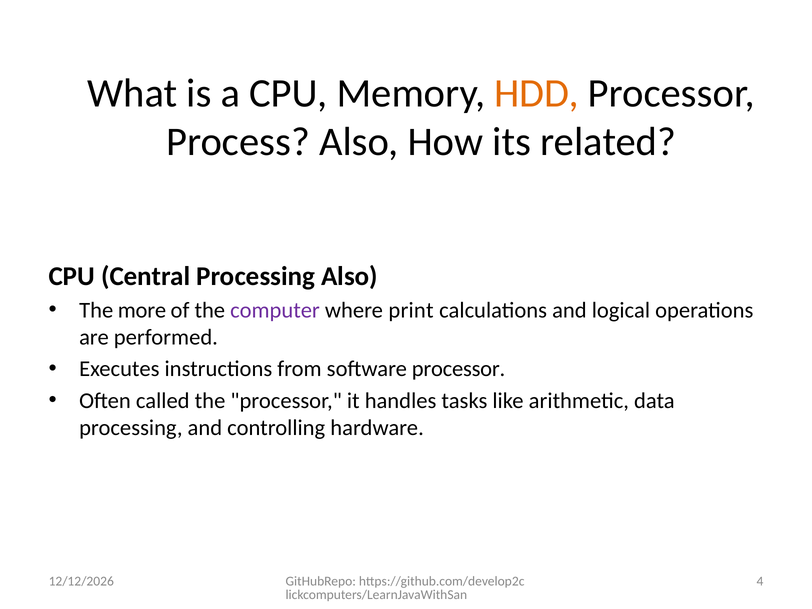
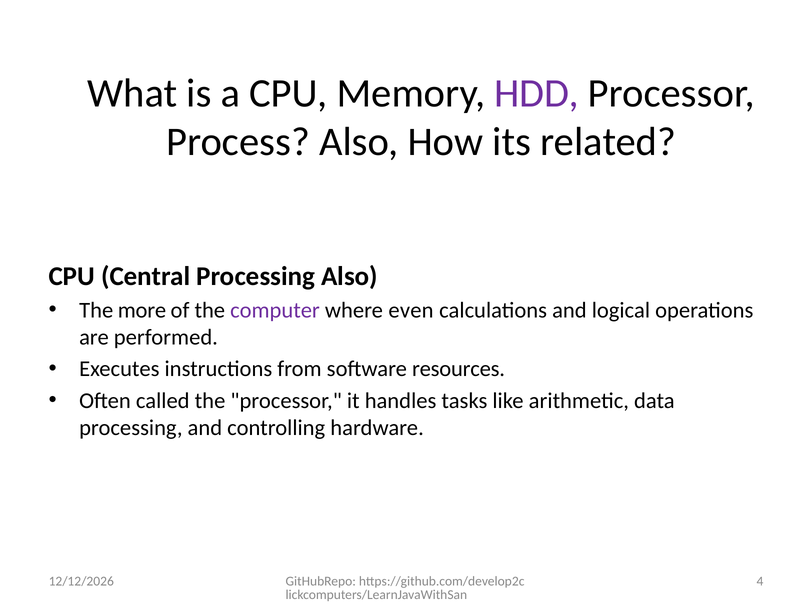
HDD colour: orange -> purple (537, 93)
print: print -> even (411, 310)
software processor: processor -> resources (459, 369)
